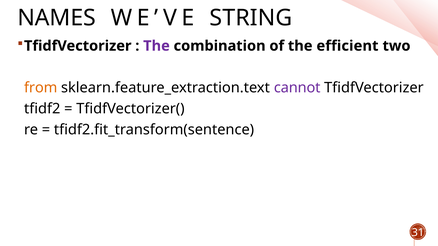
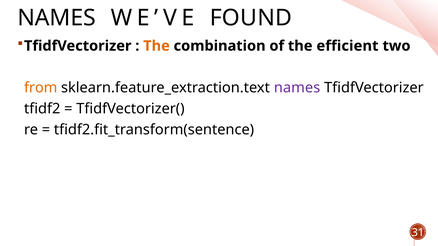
STRING: STRING -> FOUND (251, 18)
The colour: purple -> orange (156, 46)
sklearn.feature_extraction.text cannot: cannot -> names (297, 88)
